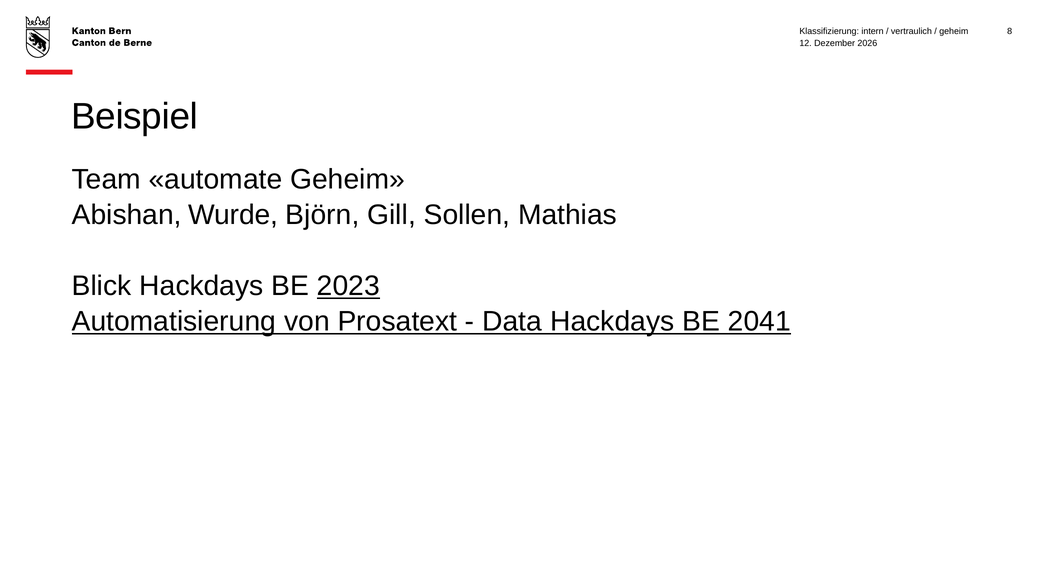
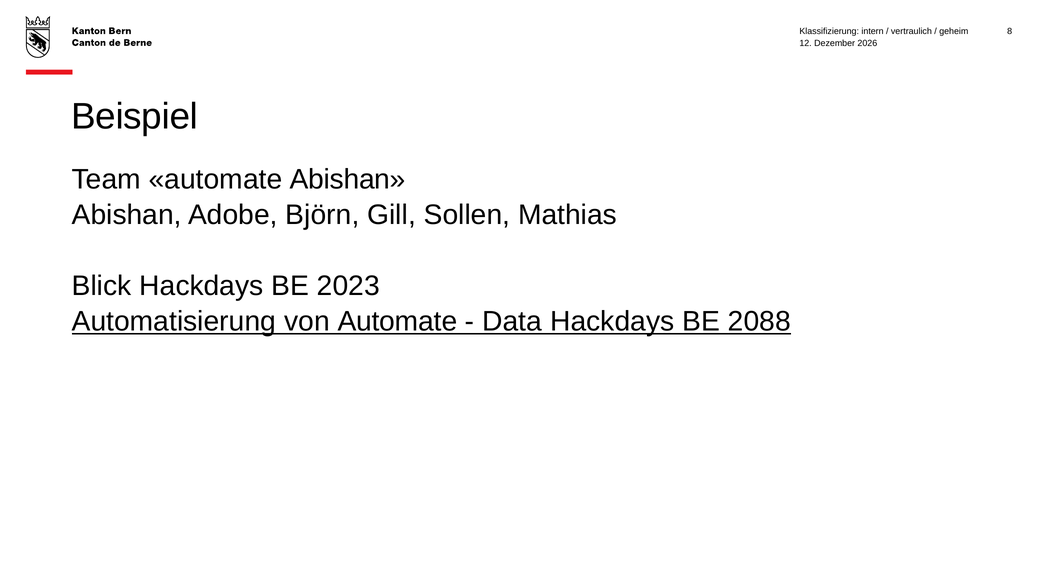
automate Geheim: Geheim -> Abishan (348, 179)
Wurde: Wurde -> Adobe (233, 215)
2023 underline: present -> none (348, 286)
von Prosatext: Prosatext -> Automate (397, 322)
2041: 2041 -> 2088 (759, 322)
